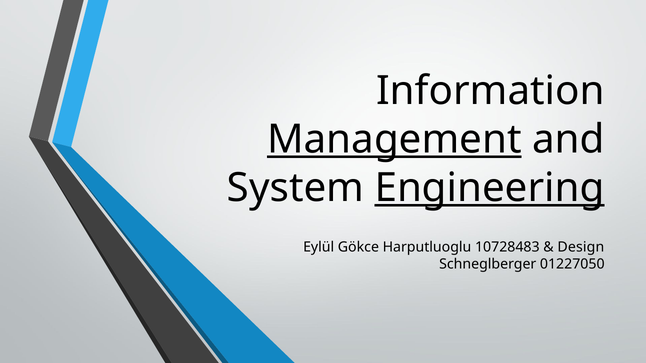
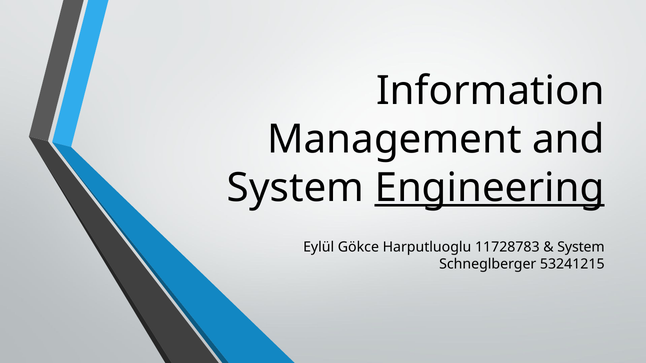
Management underline: present -> none (394, 139)
10728483: 10728483 -> 11728783 (507, 247)
Design: Design -> System (581, 247)
01227050: 01227050 -> 53241215 (572, 264)
